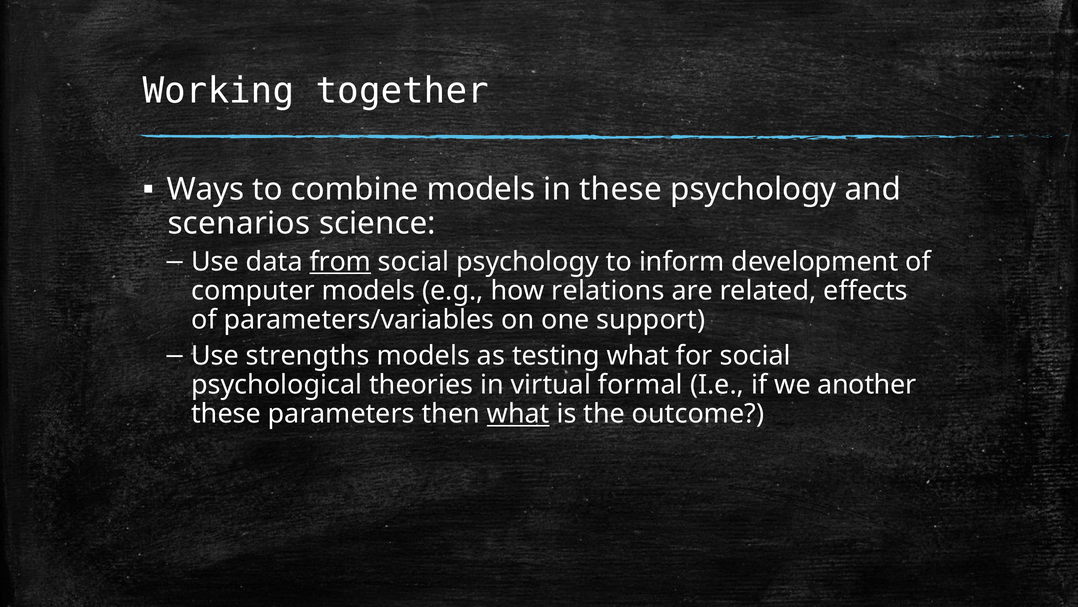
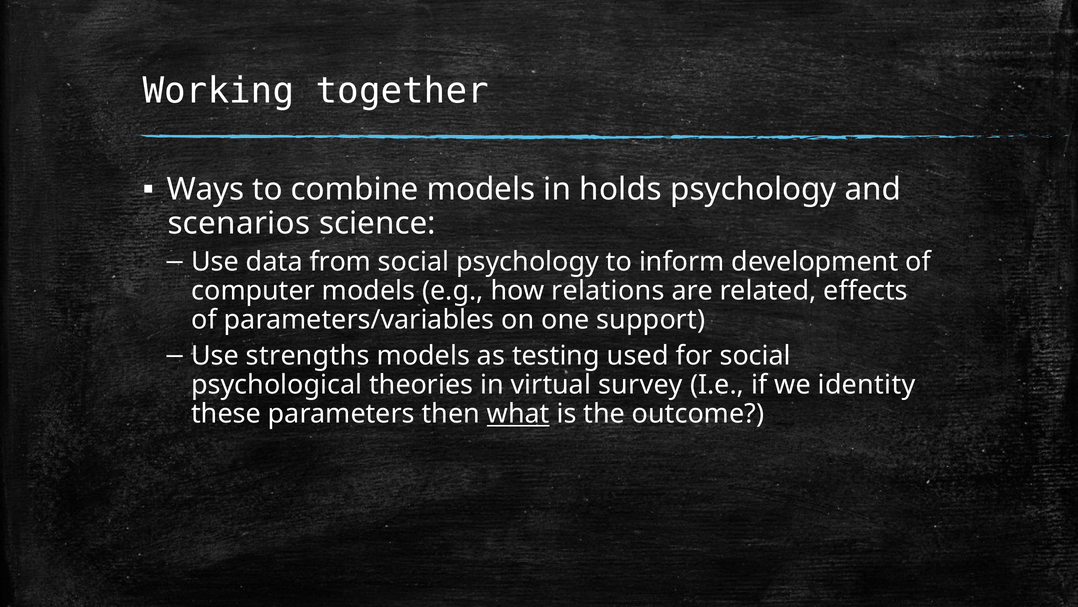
in these: these -> holds (620, 189)
from underline: present -> none (340, 262)
testing what: what -> used (638, 356)
formal: formal -> survey (640, 385)
another: another -> identity (867, 385)
